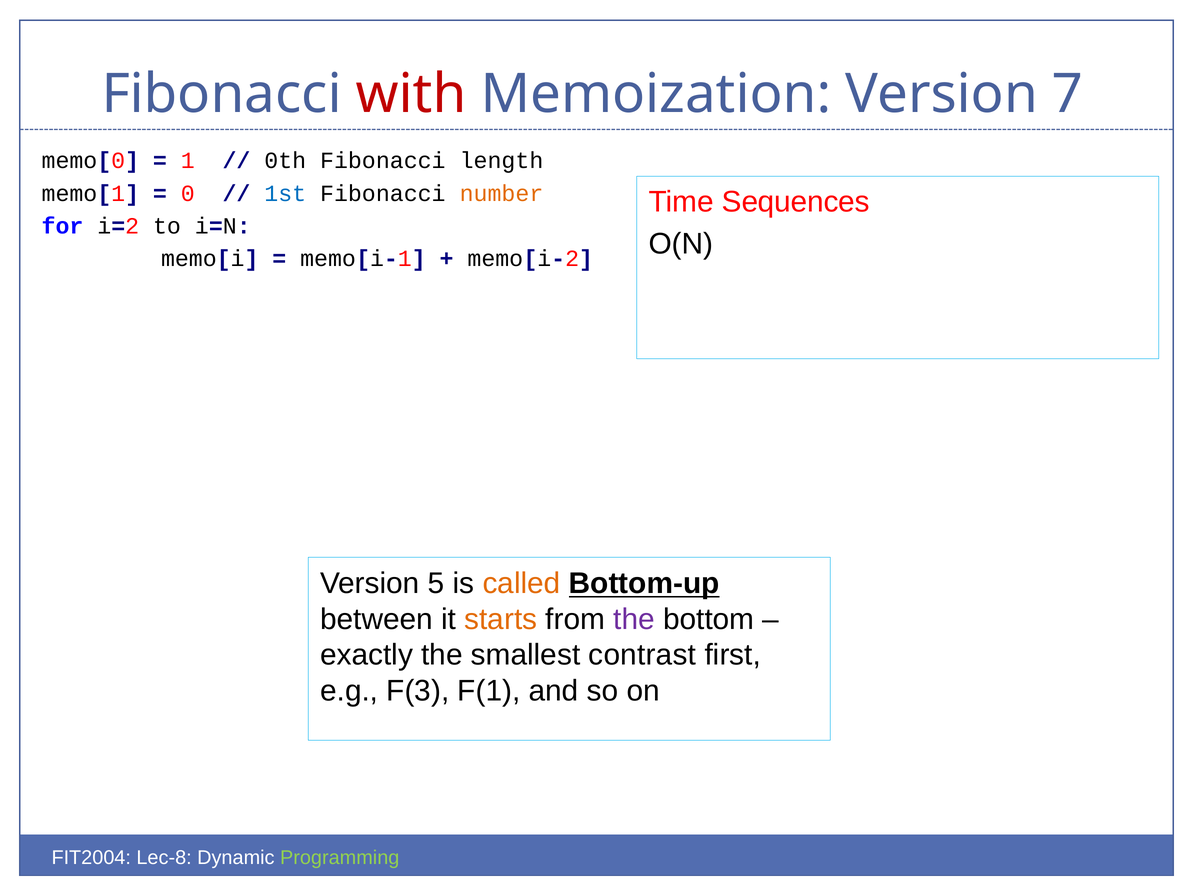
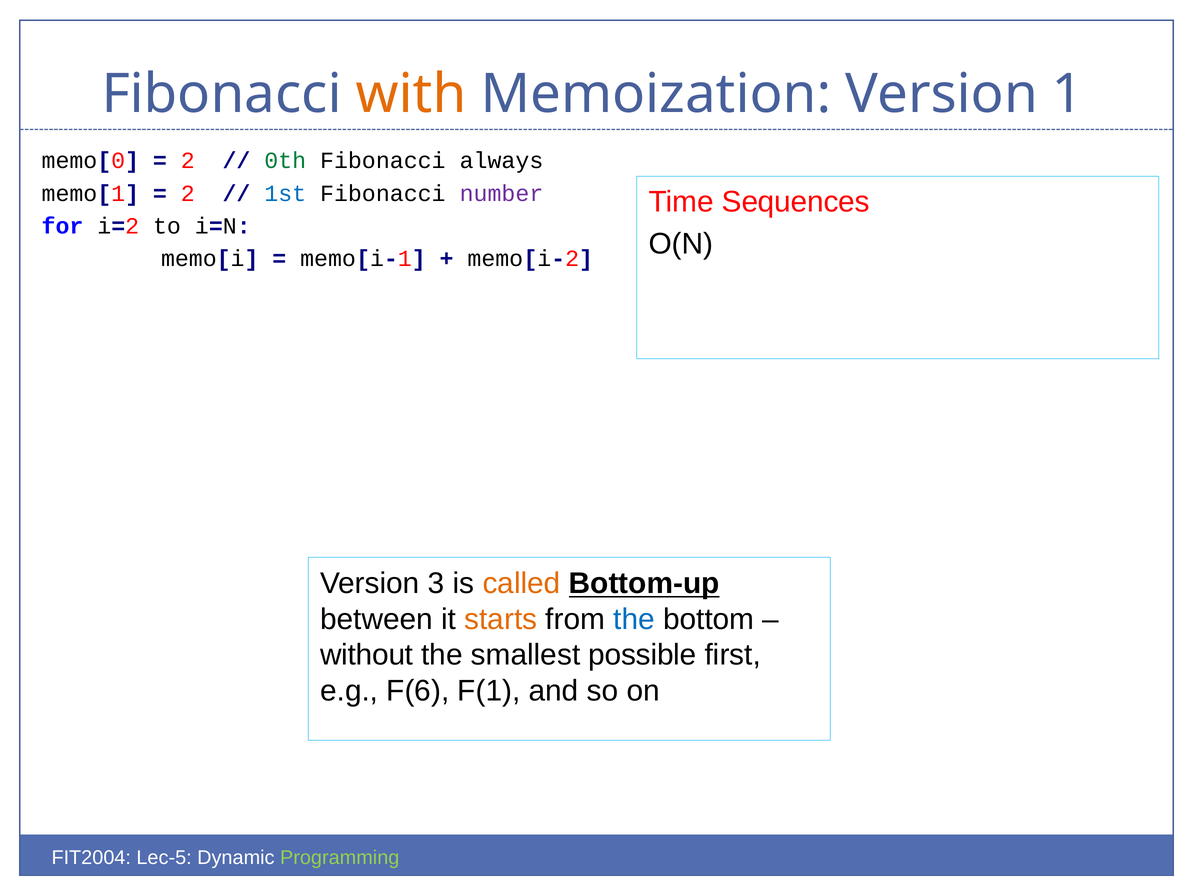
with colour: red -> orange (411, 94)
7: 7 -> 1 (1068, 94)
1: 1 -> 2 (188, 161)
0th colour: black -> green (285, 161)
length: length -> always (501, 161)
0: 0 -> 2 (188, 193)
number colour: orange -> purple (501, 193)
5: 5 -> 3 (436, 583)
the colour: purple -> blue (634, 619)
exactly: exactly -> without (367, 655)
contrast: contrast -> possible (642, 655)
F(3: F(3 -> F(6 (418, 691)
Lec-8: Lec-8 -> Lec-5 (164, 857)
